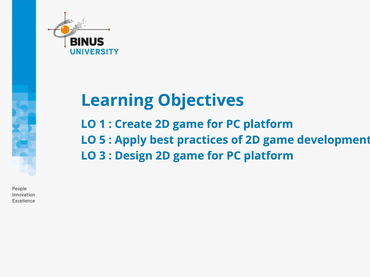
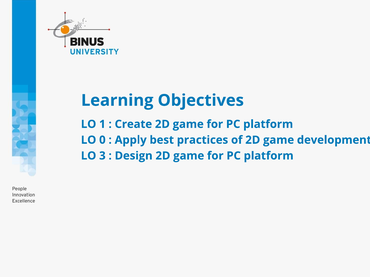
5: 5 -> 0 (102, 140)
